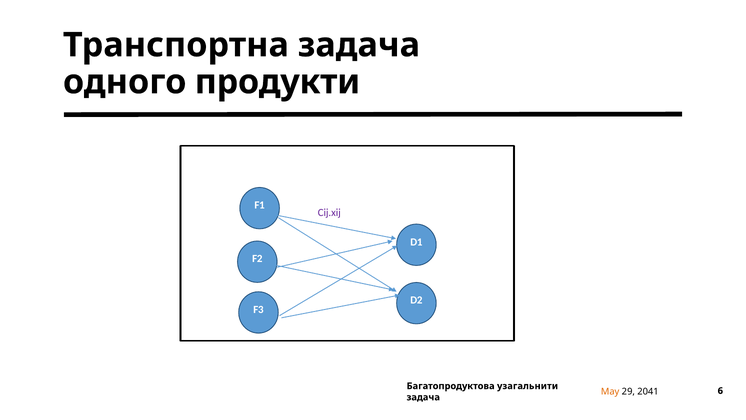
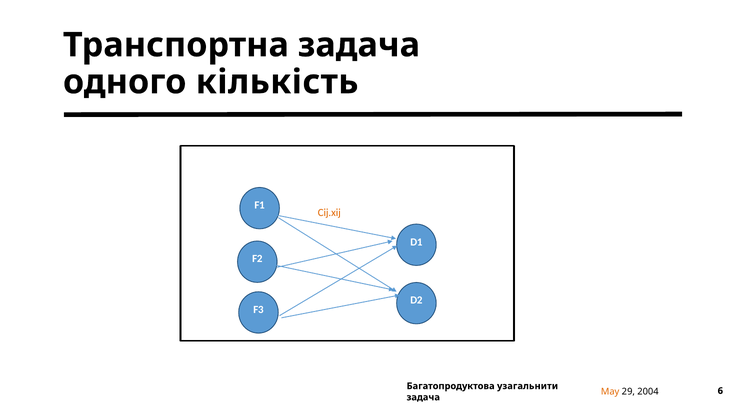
продукти: продукти -> кількість (277, 82)
Cij.xij colour: purple -> orange (329, 213)
2041: 2041 -> 2004 (648, 391)
